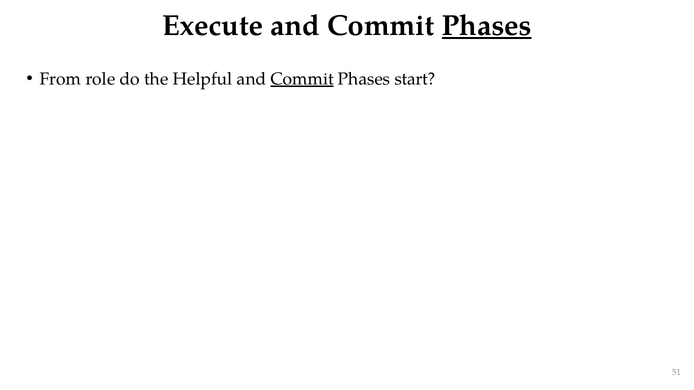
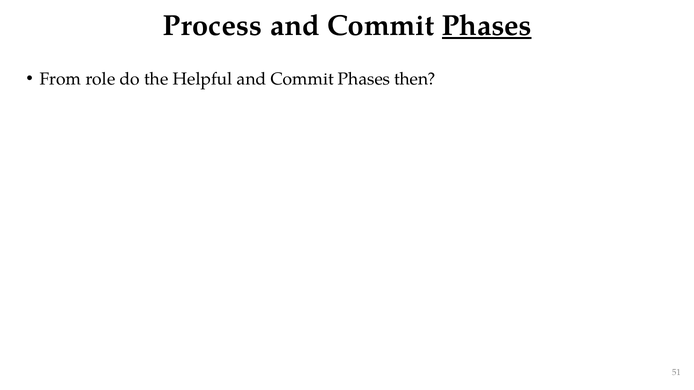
Execute: Execute -> Process (212, 26)
Commit underline: present -> none (302, 79)
start: start -> then (415, 79)
